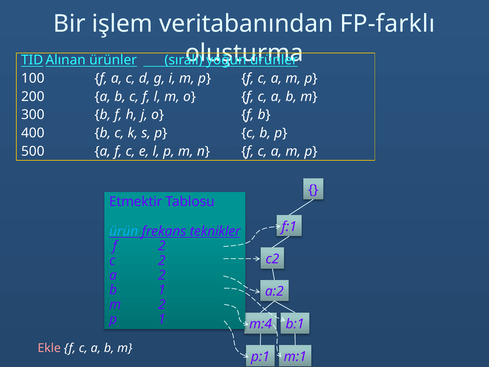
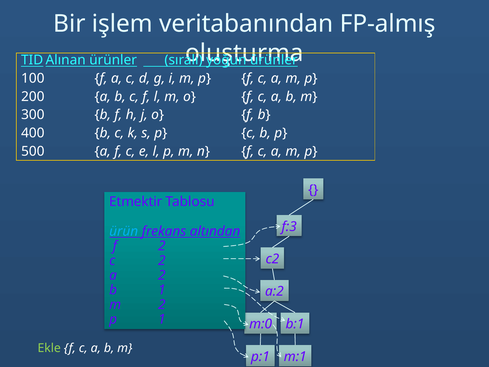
FP-farklı: FP-farklı -> FP-almış (388, 24)
f:1: f:1 -> f:3 (289, 226)
teknikler: teknikler -> altından (215, 231)
m:4: m:4 -> m:0 (261, 324)
Ekle colour: pink -> light green (49, 348)
